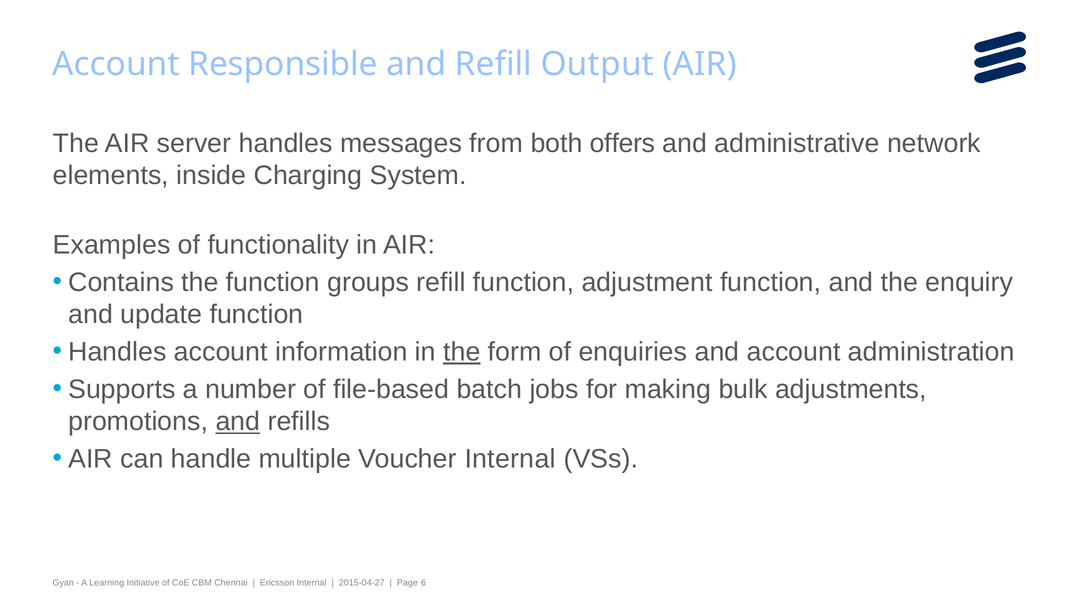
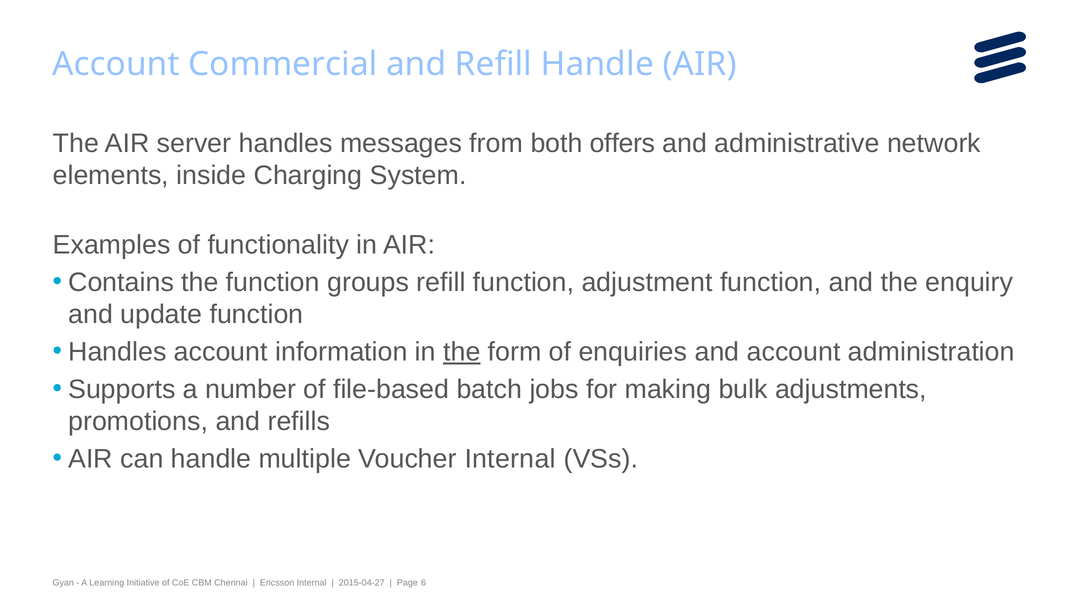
Responsible: Responsible -> Commercial (283, 64)
Refill Output: Output -> Handle (597, 64)
and underline: present -> none (238, 422)
